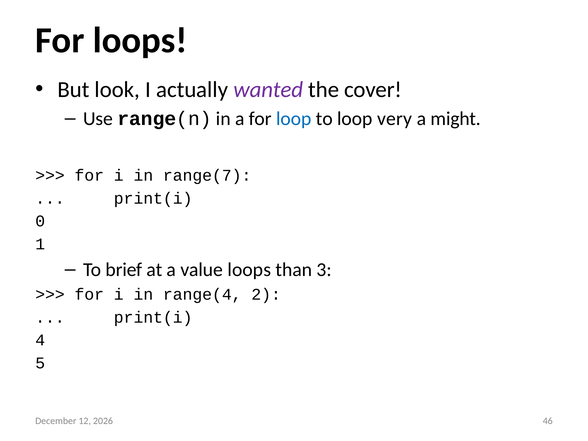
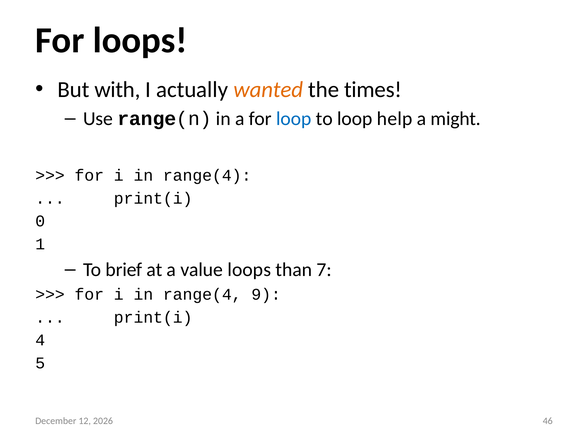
look: look -> with (117, 90)
wanted colour: purple -> orange (268, 90)
cover: cover -> times (373, 90)
very: very -> help (395, 119)
range(7: range(7 -> range(4 (207, 175)
3: 3 -> 7 (324, 270)
2: 2 -> 9 (266, 294)
